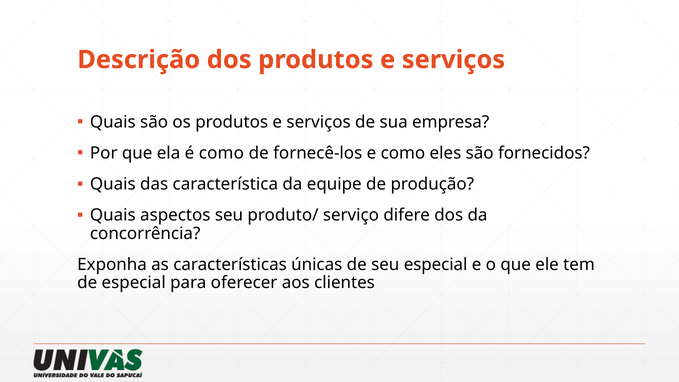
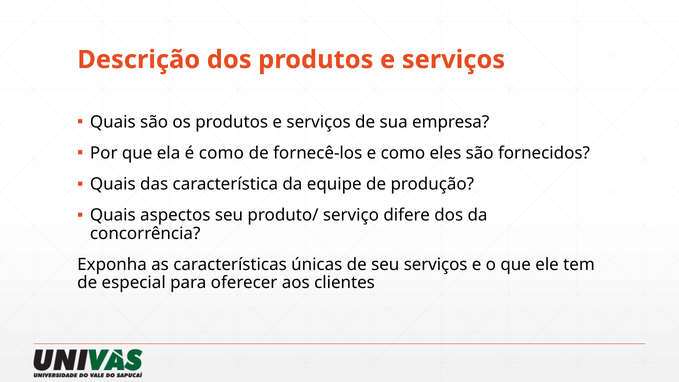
seu especial: especial -> serviços (436, 264)
